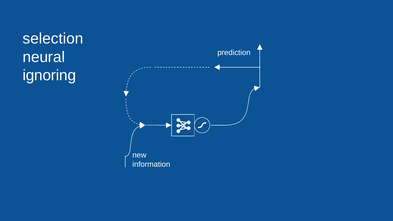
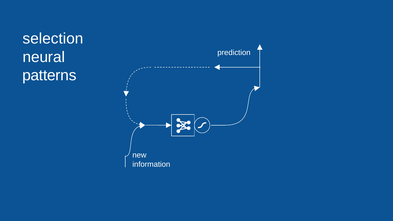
ignoring: ignoring -> patterns (49, 75)
